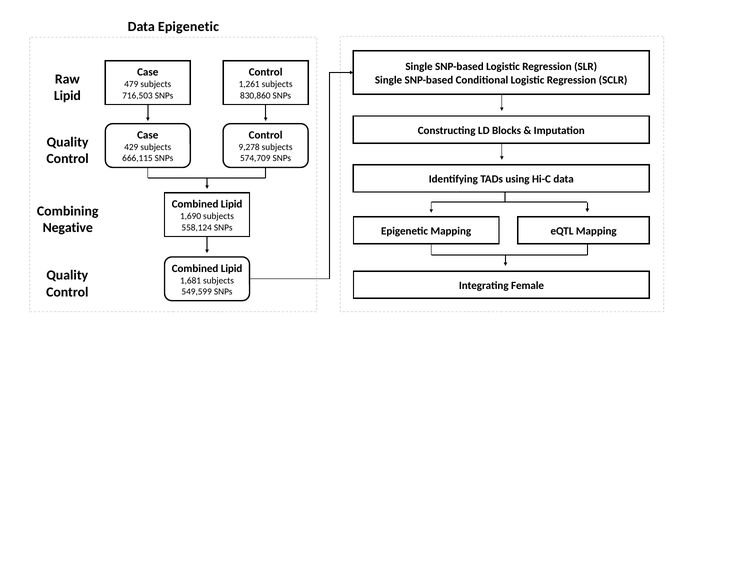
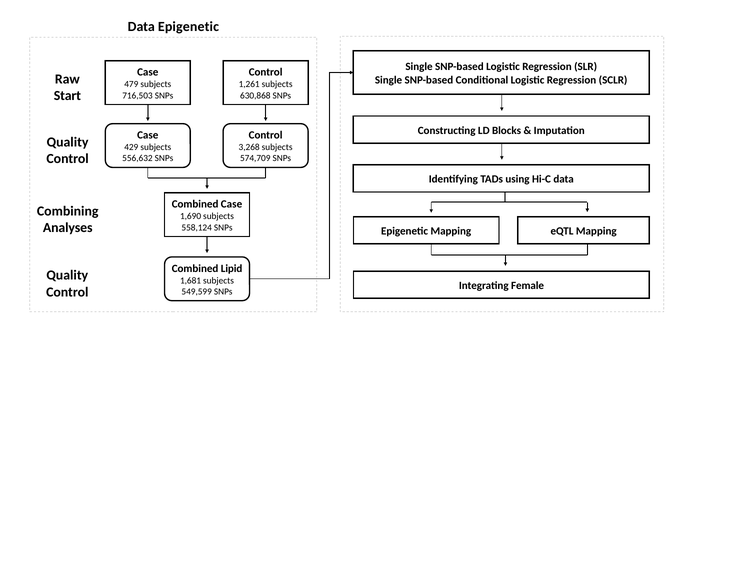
Lipid: Lipid -> Start (67, 96)
830,860: 830,860 -> 630,868 (255, 96)
9,278: 9,278 -> 3,268 (249, 147)
666,115: 666,115 -> 556,632 (137, 158)
Lipid: Lipid -> Case (232, 204)
Negative: Negative -> Analyses (68, 228)
